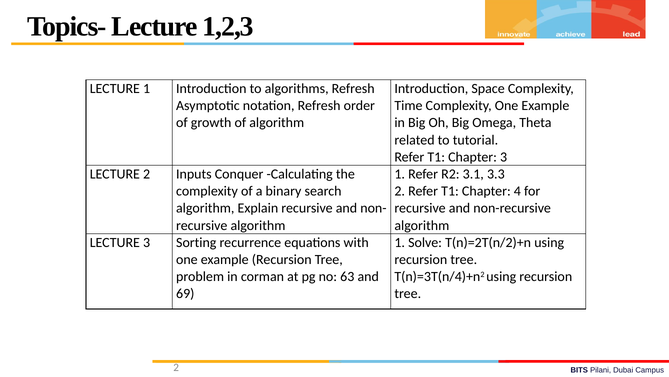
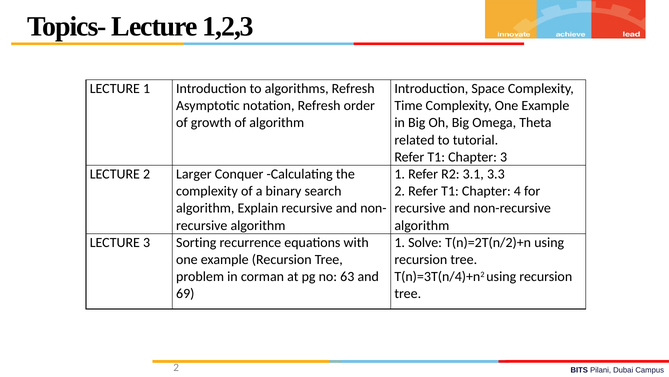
Inputs: Inputs -> Larger (194, 174)
